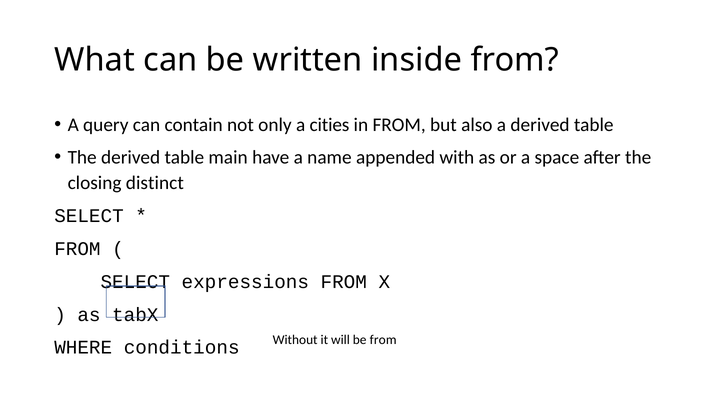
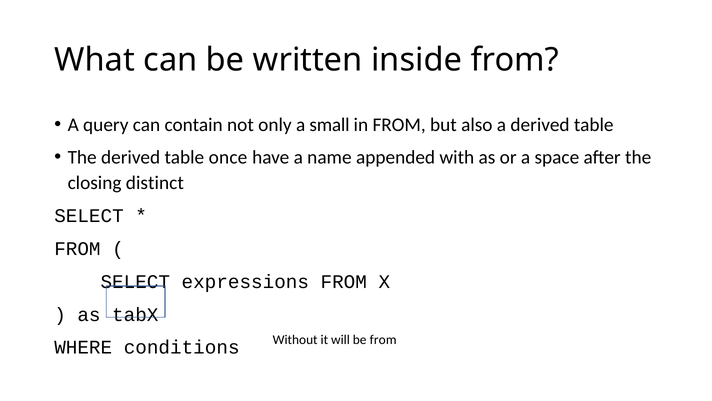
cities: cities -> small (330, 125)
main: main -> once (228, 157)
